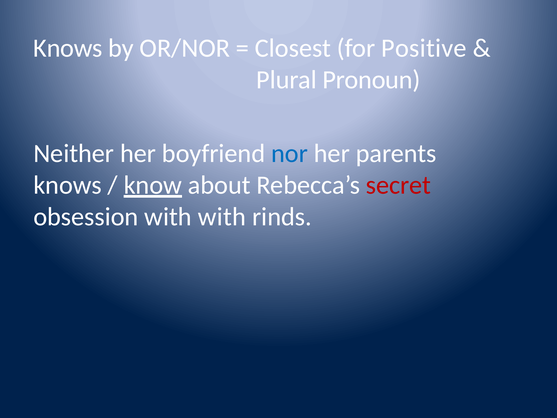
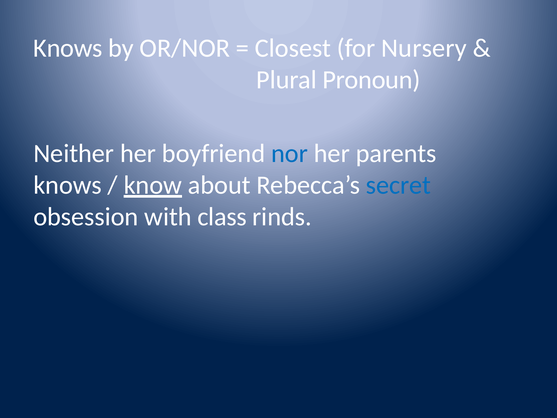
Positive: Positive -> Nursery (424, 48)
secret colour: red -> blue (398, 185)
with with: with -> class (222, 217)
